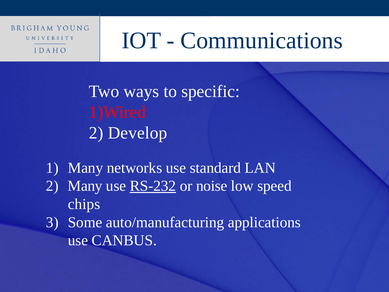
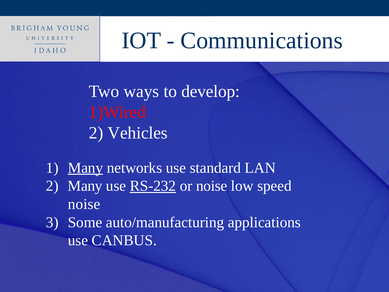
specific: specific -> develop (211, 91)
Develop: Develop -> Vehicles (138, 133)
Many underline: none -> present (85, 168)
chips: chips -> noise (84, 204)
